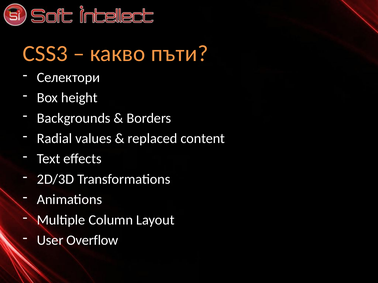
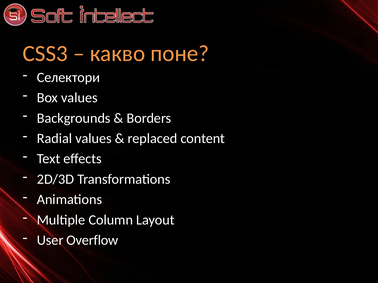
пъти: пъти -> поне (180, 54)
Box height: height -> values (79, 98)
